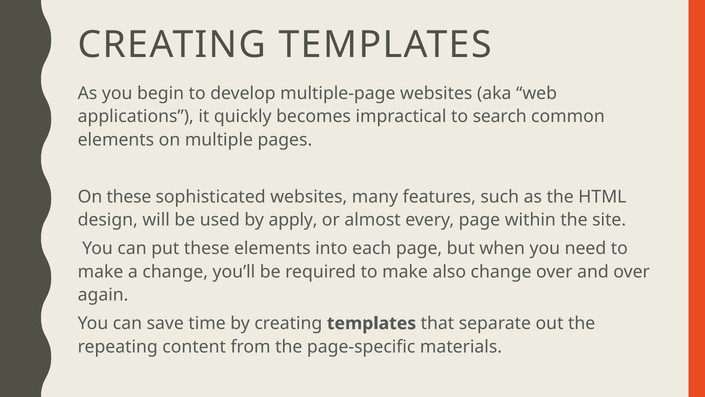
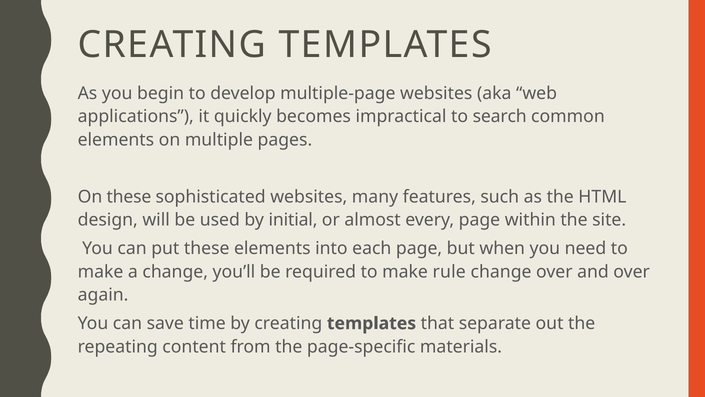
apply: apply -> initial (293, 220)
also: also -> rule (449, 271)
